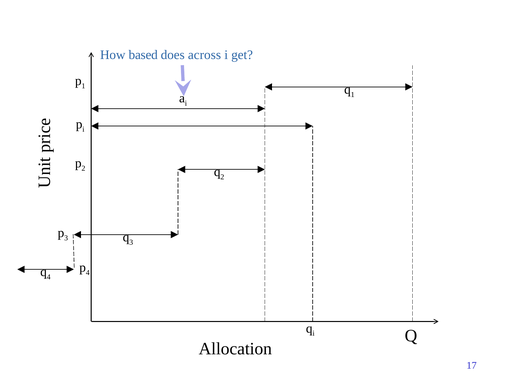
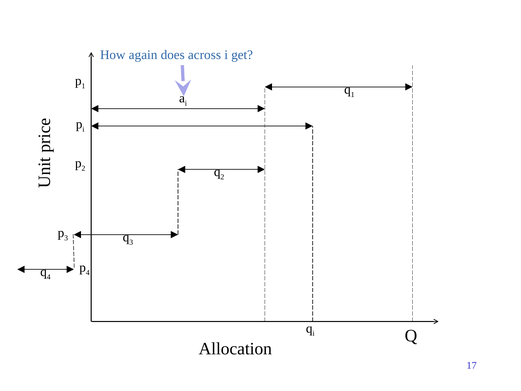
based: based -> again (143, 55)
